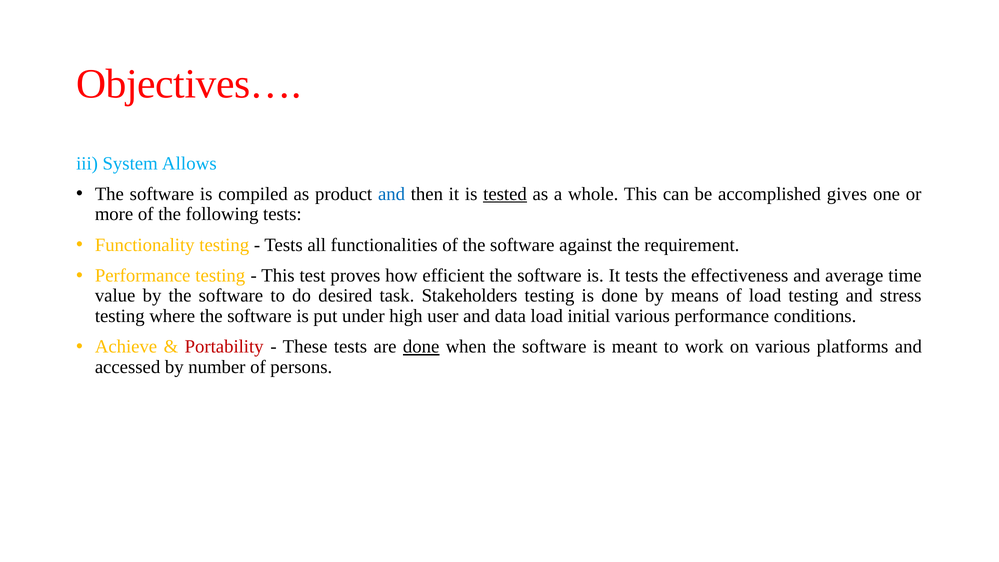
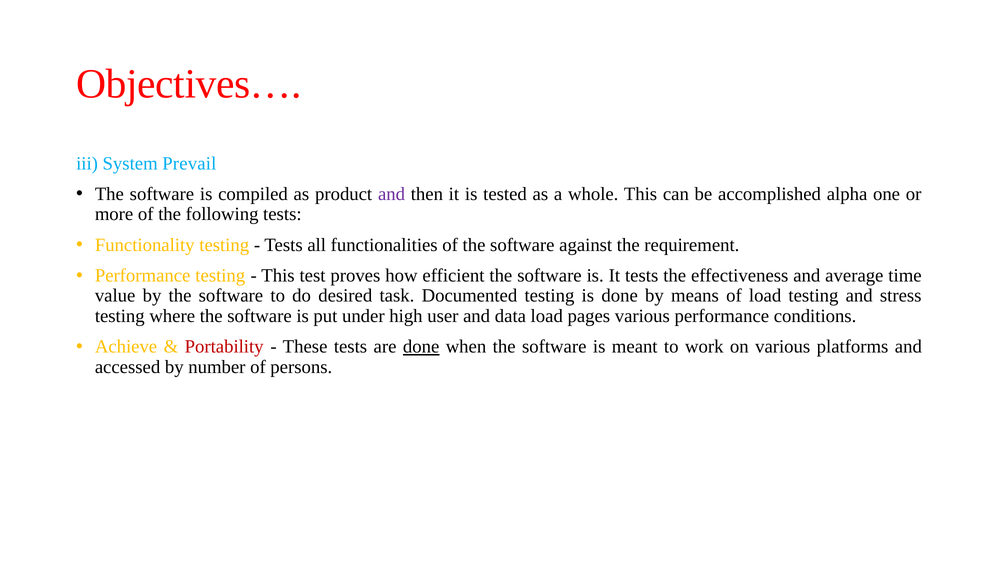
Allows: Allows -> Prevail (189, 163)
and colour: blue -> purple (392, 194)
tested underline: present -> none (505, 194)
gives: gives -> alpha (847, 194)
Stakeholders: Stakeholders -> Documented (469, 296)
initial: initial -> pages (589, 316)
